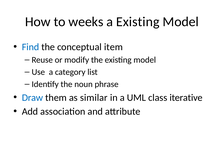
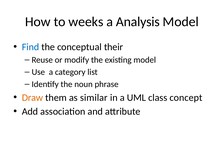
a Existing: Existing -> Analysis (138, 22)
item: item -> their (114, 47)
Draw colour: blue -> orange (32, 98)
iterative: iterative -> concept (186, 98)
